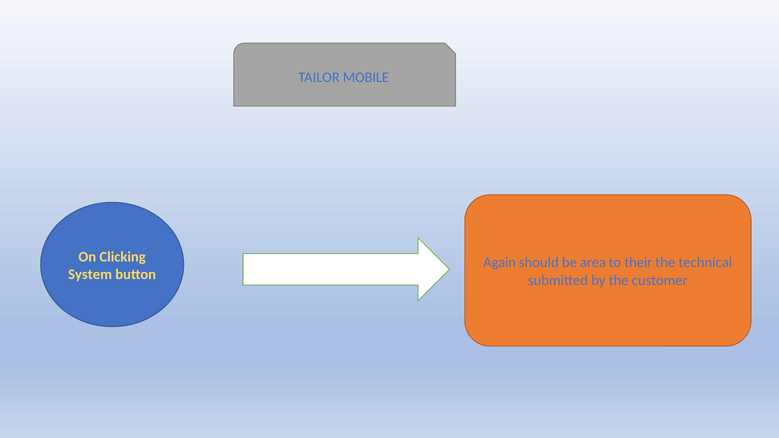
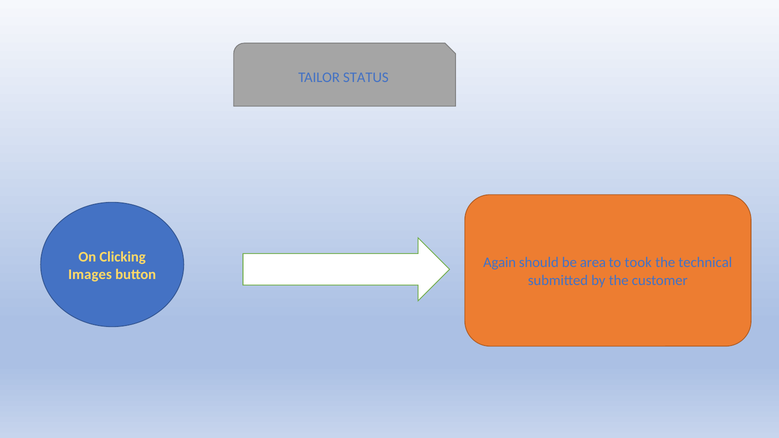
MOBILE: MOBILE -> STATUS (366, 77)
their: their -> took (638, 263)
System: System -> Images (90, 274)
